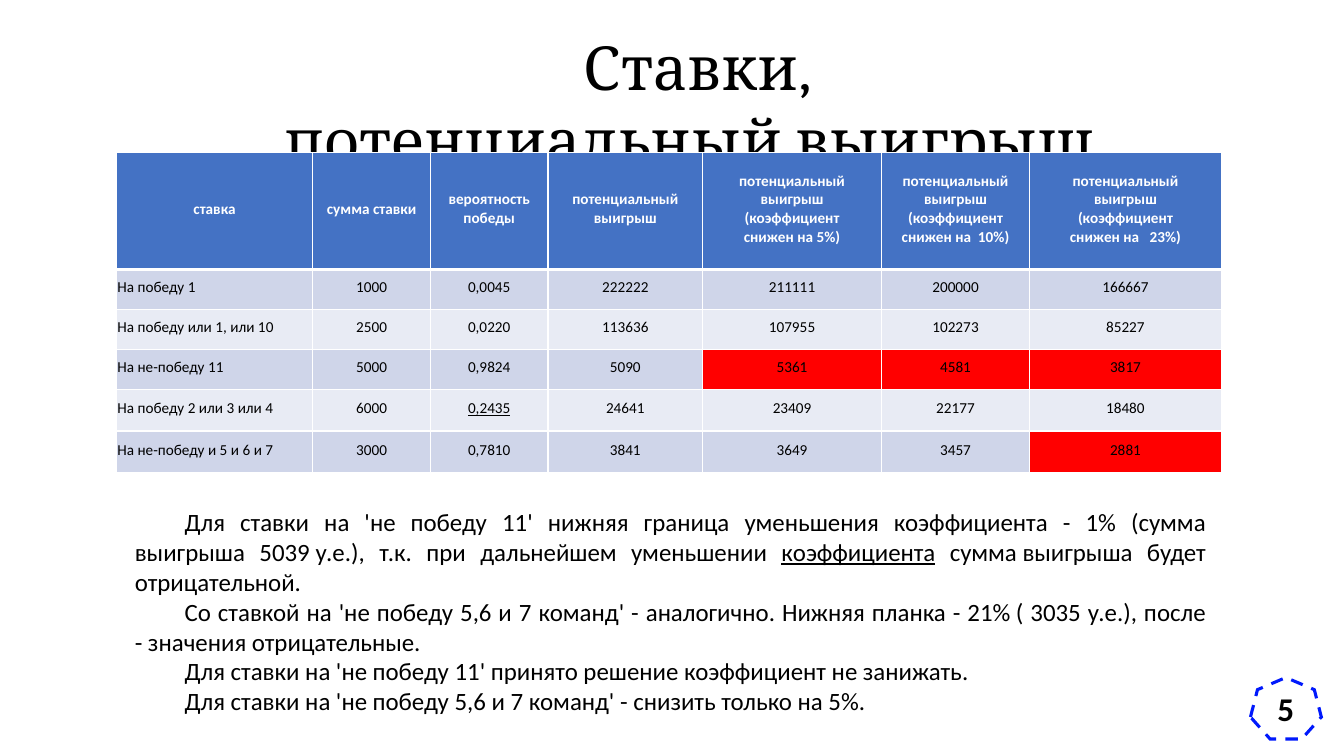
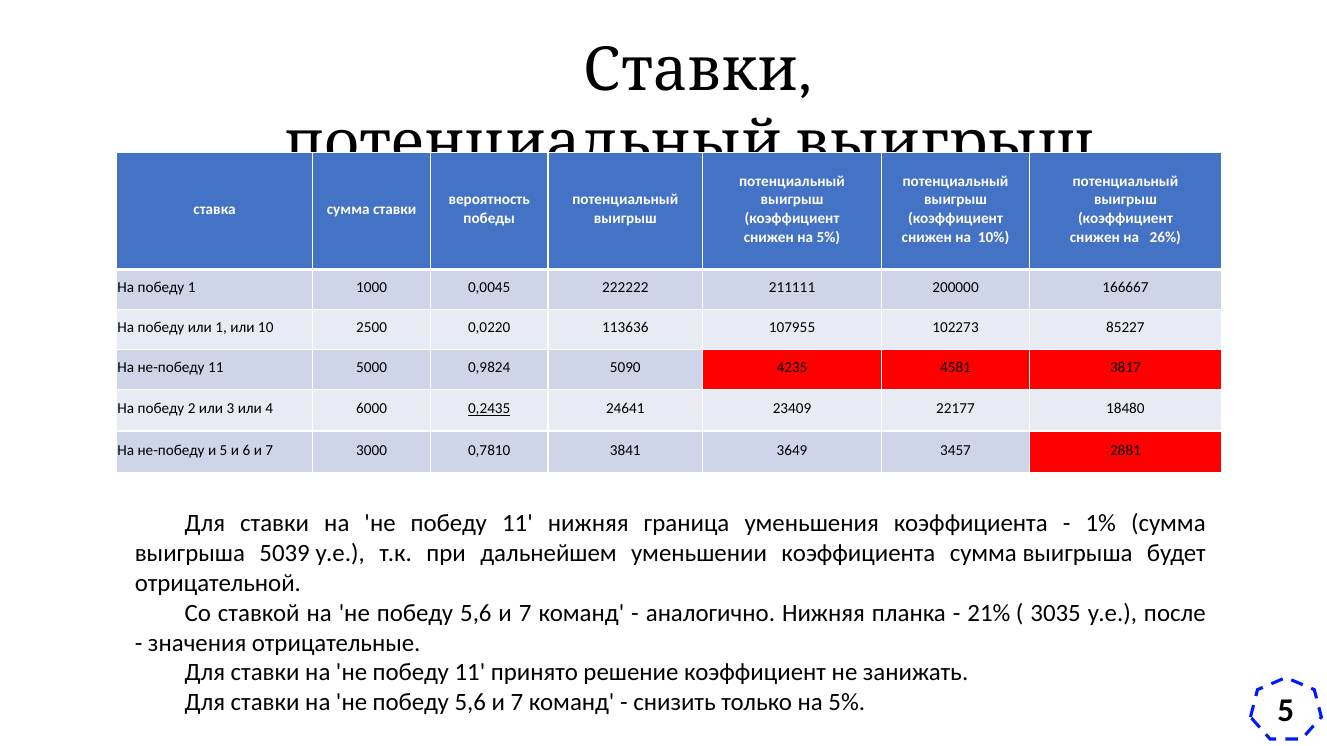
23%: 23% -> 26% (1165, 237)
5361: 5361 -> 4235 (792, 368)
коэффициента underline: present -> none (858, 554)
